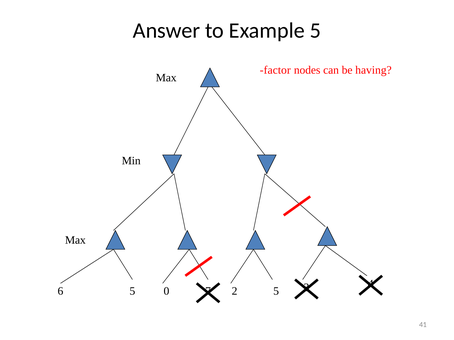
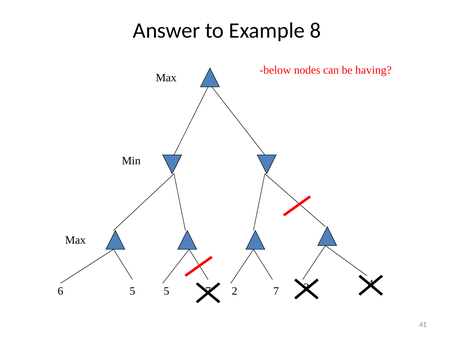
Example 5: 5 -> 8 (315, 31)
factor: factor -> below (275, 70)
5 0: 0 -> 5 (166, 292)
2 5: 5 -> 7 (276, 292)
